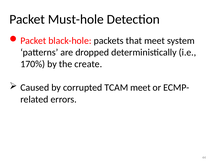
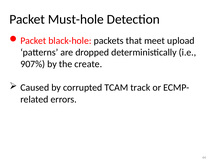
system: system -> upload (181, 40)
170%: 170% -> 907% (33, 64)
TCAM meet: meet -> track (140, 87)
